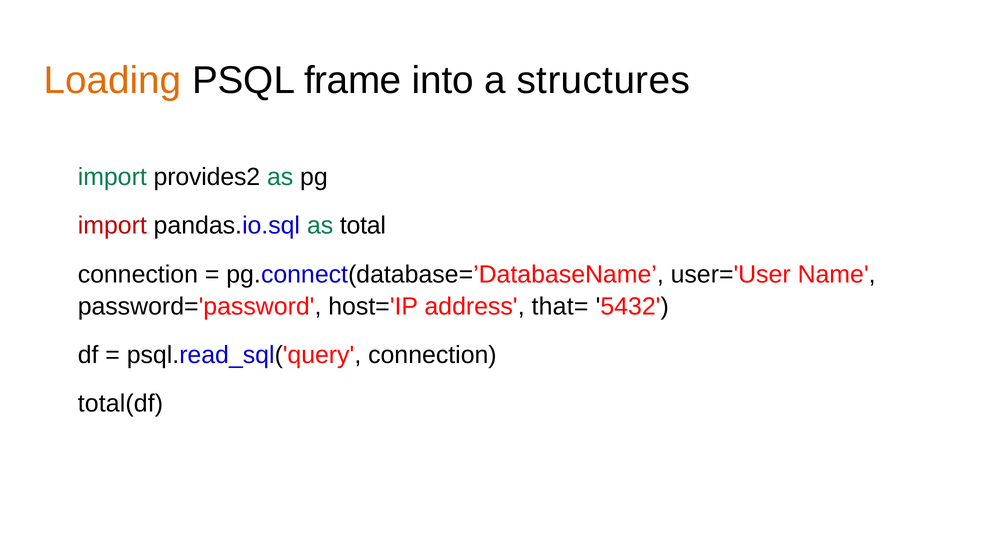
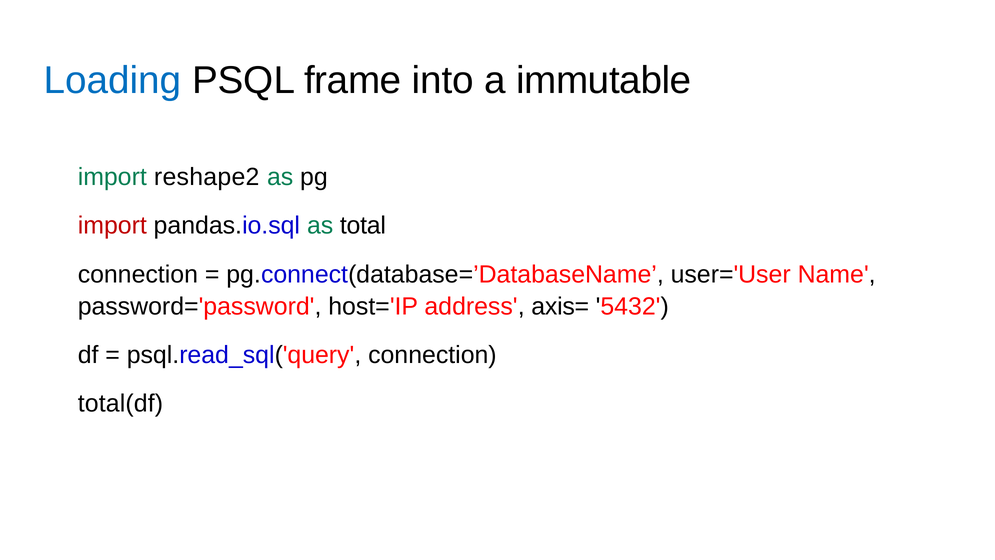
Loading colour: orange -> blue (113, 81)
structures: structures -> immutable (604, 81)
provides2: provides2 -> reshape2 (207, 177)
that=: that= -> axis= (560, 306)
